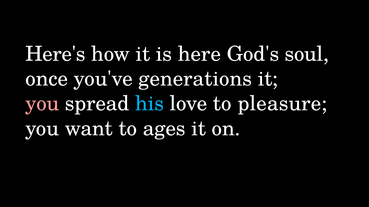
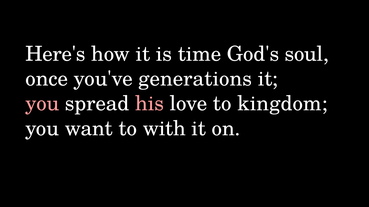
here: here -> time (200, 54)
his colour: light blue -> pink (150, 104)
pleasure: pleasure -> kingdom (282, 104)
ages: ages -> with (164, 129)
